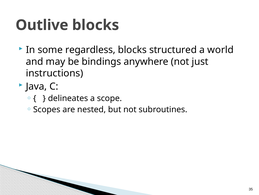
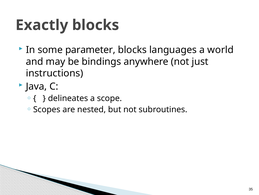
Outlive: Outlive -> Exactly (42, 25)
regardless: regardless -> parameter (90, 50)
structured: structured -> languages (173, 50)
